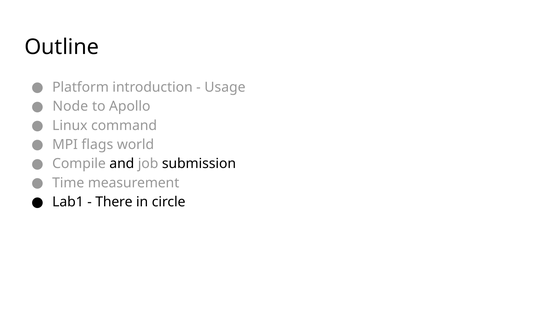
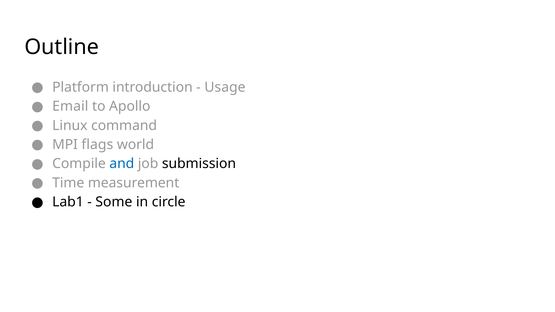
Node: Node -> Email (70, 106)
and colour: black -> blue (122, 164)
There: There -> Some (114, 202)
